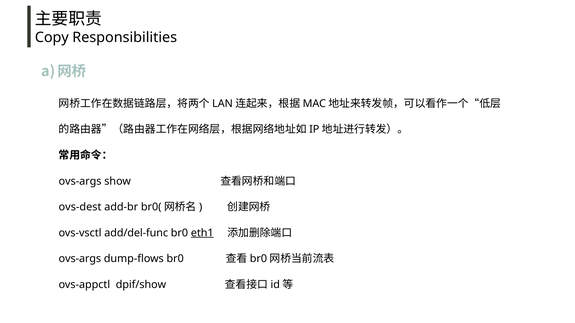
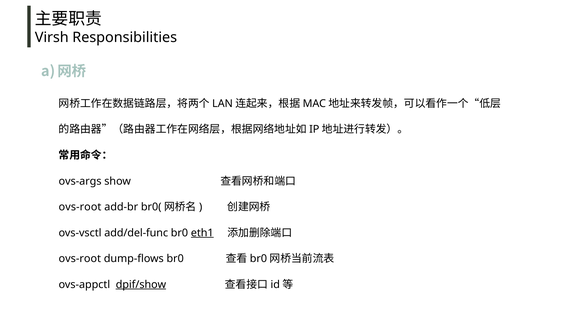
Copy: Copy -> Virsh (52, 38)
ovs-dest: ovs-dest -> ovs-root (80, 207)
ovs-args: ovs-args -> ovs-root (80, 259)
dpif/show underline: none -> present (141, 285)
